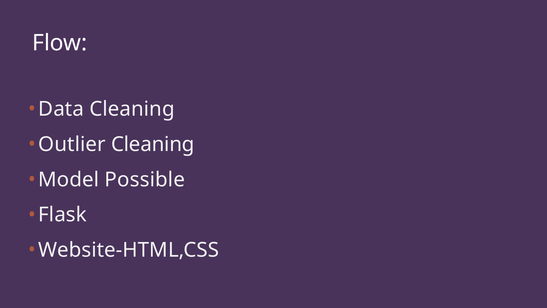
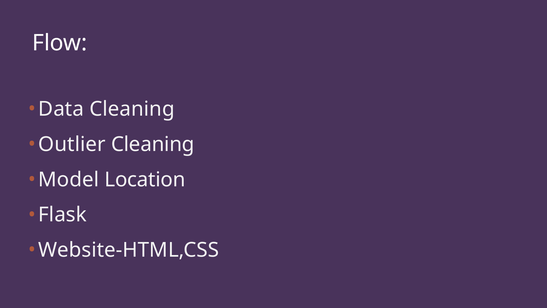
Possible: Possible -> Location (145, 179)
